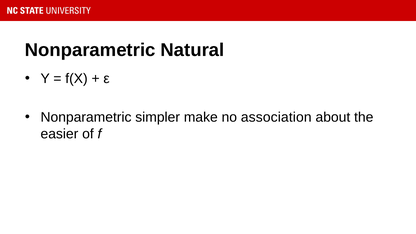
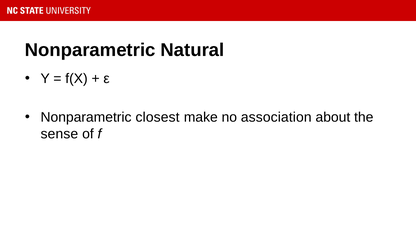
simpler: simpler -> closest (158, 117)
easier: easier -> sense (59, 134)
